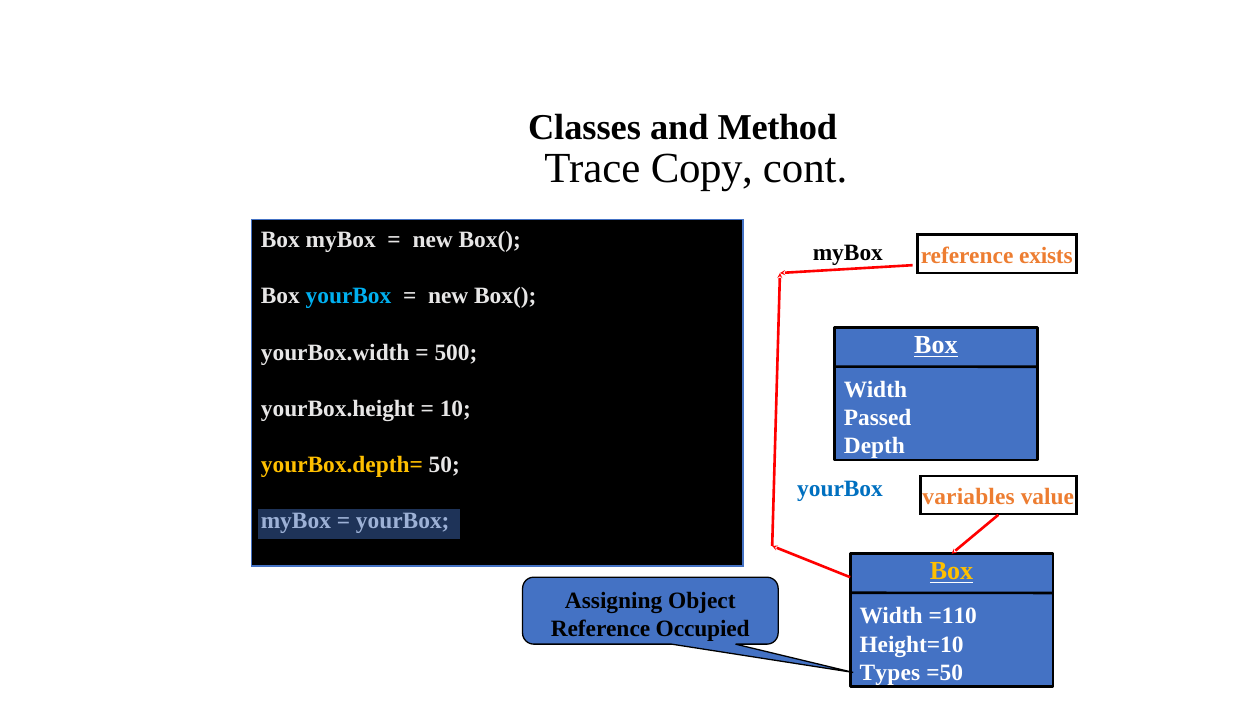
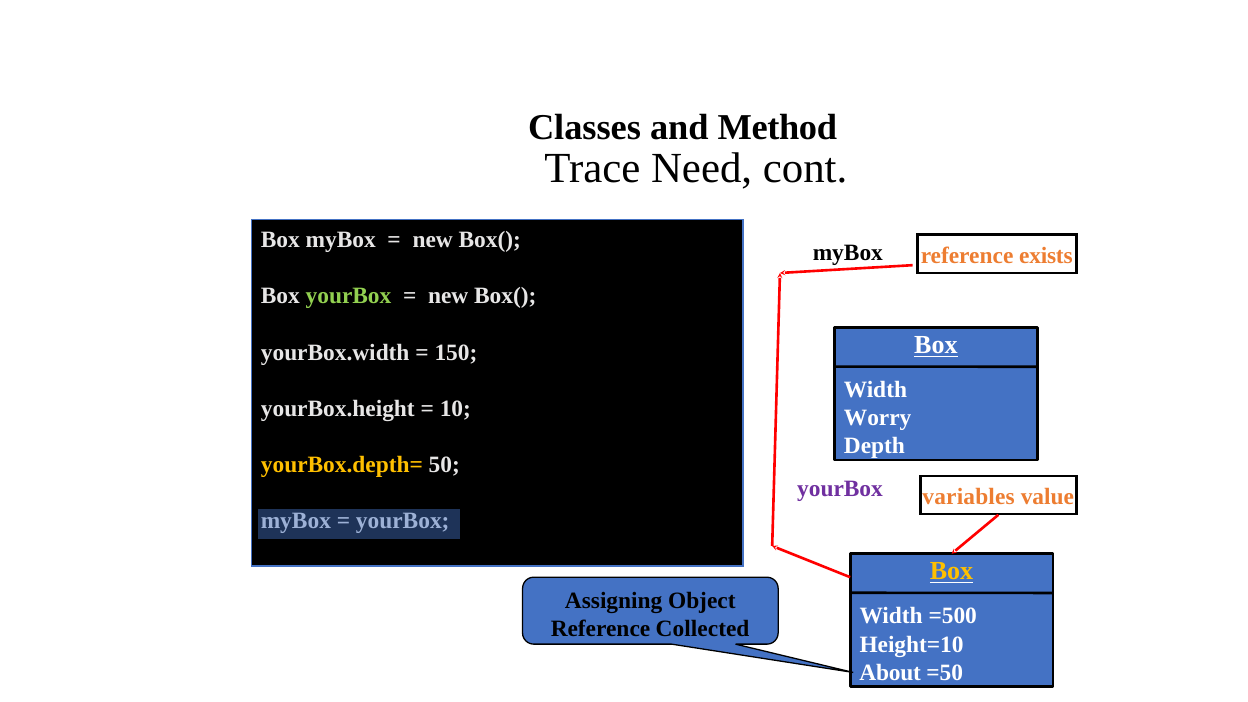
Copy: Copy -> Need (702, 168)
yourBox colour: light blue -> light green (349, 296)
500: 500 -> 150 (456, 352)
Passed: Passed -> Worry (878, 418)
yourBox colour: blue -> purple (840, 488)
=110: =110 -> =500 (953, 616)
Occupied: Occupied -> Collected (703, 629)
Types: Types -> About (890, 672)
